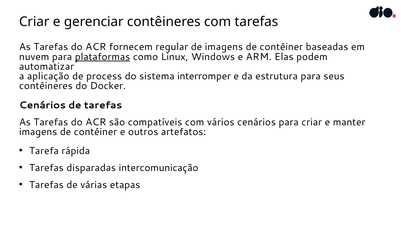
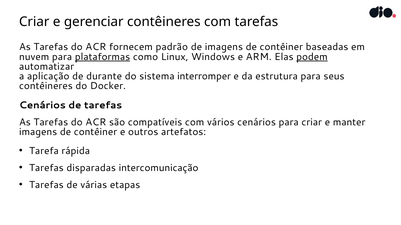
regular: regular -> padrão (172, 47)
podem underline: none -> present (312, 57)
process: process -> durante (104, 76)
